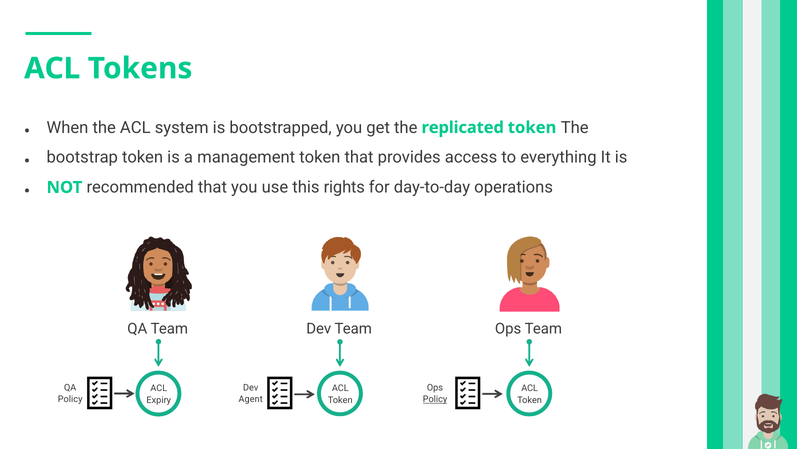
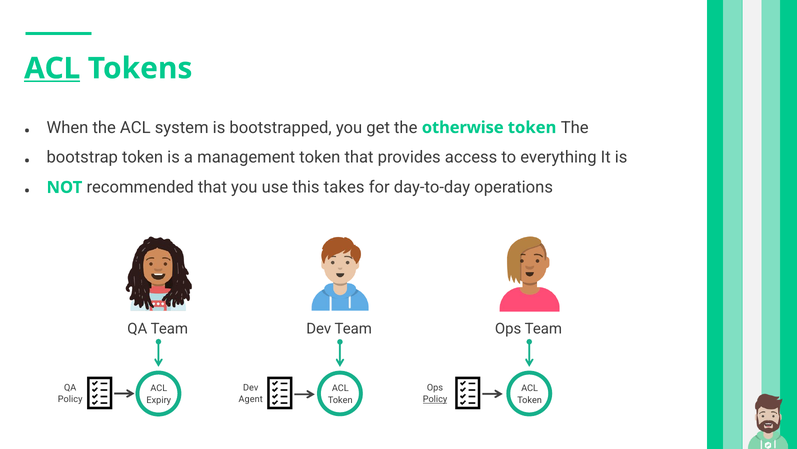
ACL underline: none -> present (52, 68)
replicated: replicated -> otherwise (463, 127)
rights: rights -> takes (344, 187)
